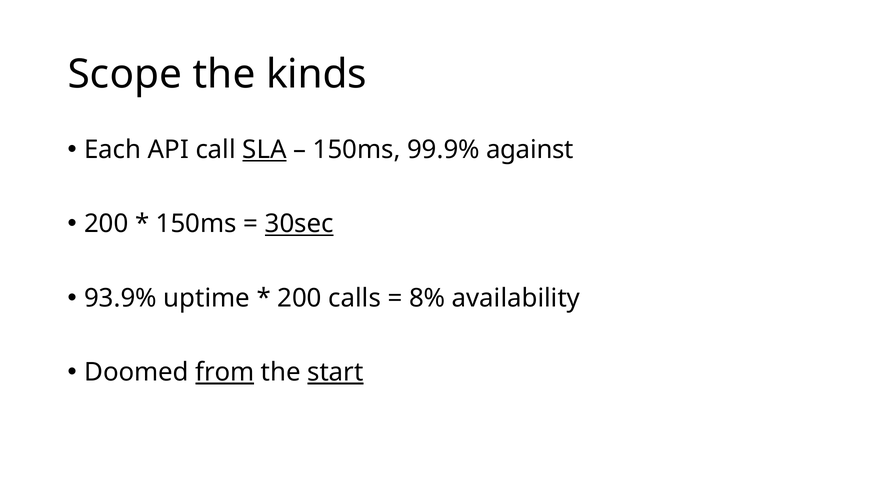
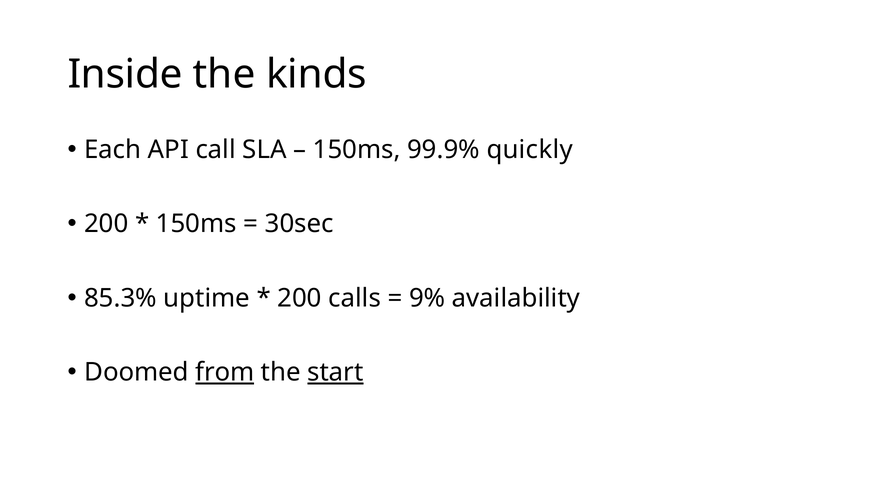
Scope: Scope -> Inside (125, 74)
SLA underline: present -> none (264, 150)
against: against -> quickly (530, 150)
30sec underline: present -> none (299, 224)
93.9%: 93.9% -> 85.3% (120, 298)
8%: 8% -> 9% (427, 298)
